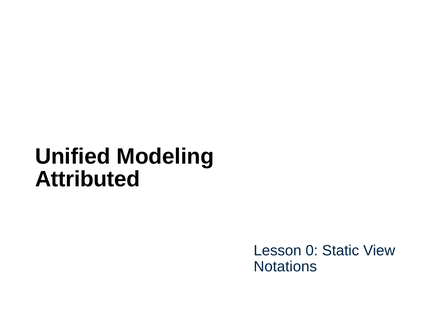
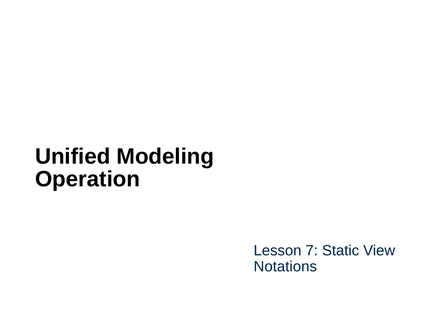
Attributed: Attributed -> Operation (88, 179)
0: 0 -> 7 (312, 250)
